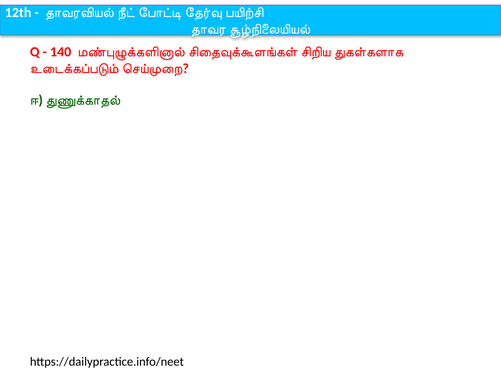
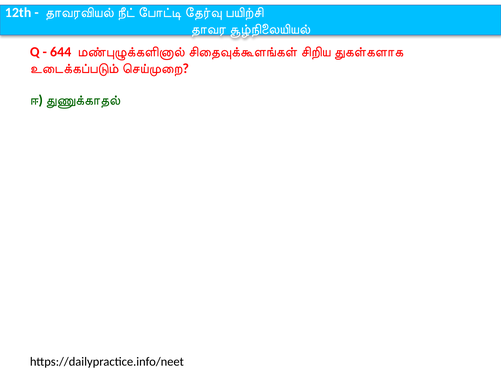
140: 140 -> 644 (61, 52)
